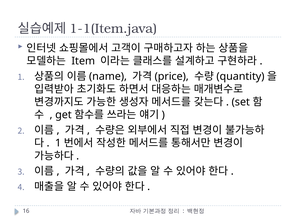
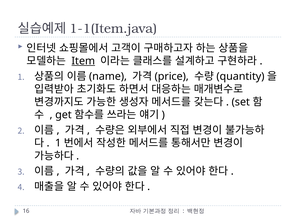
Item underline: none -> present (83, 61)
